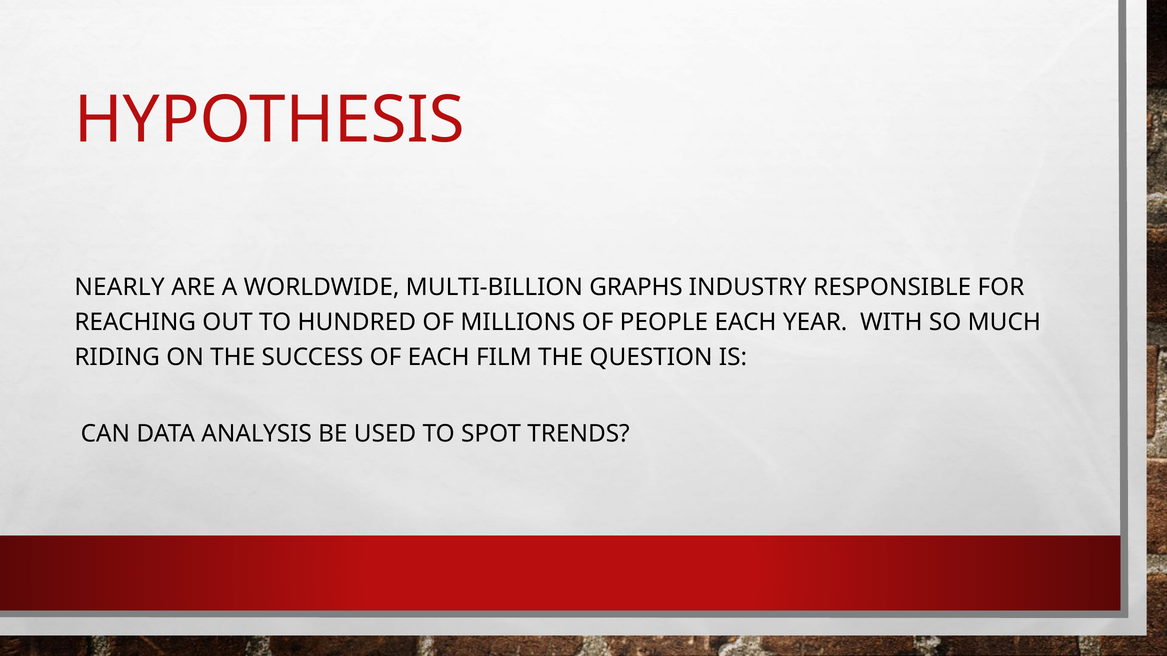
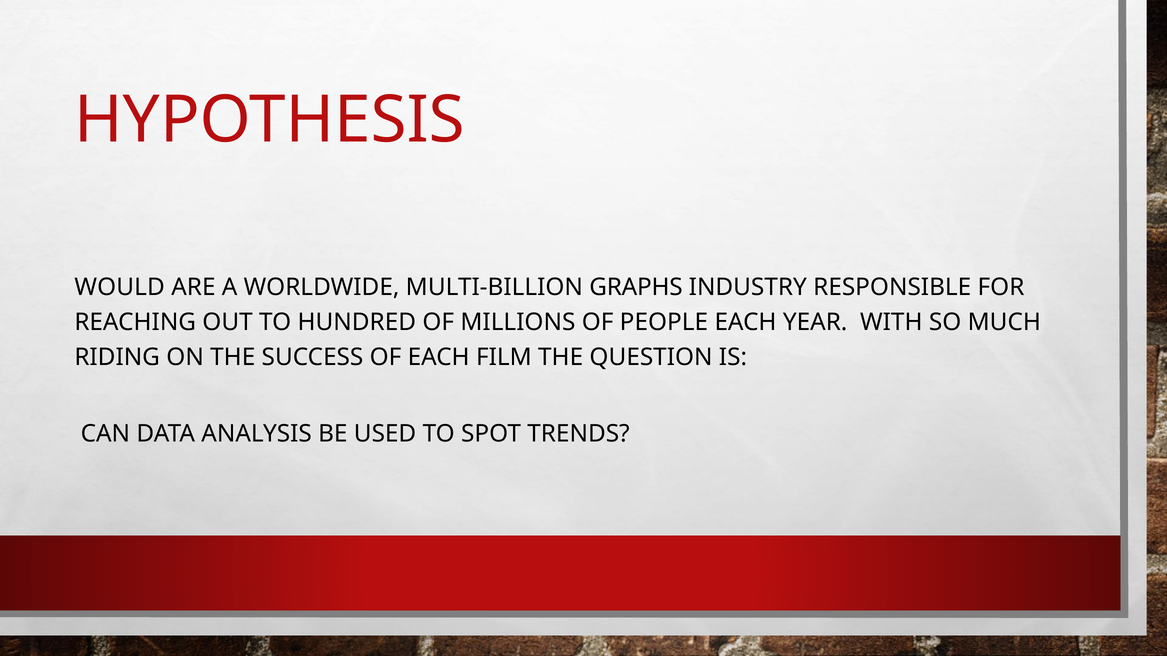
NEARLY: NEARLY -> WOULD (120, 287)
